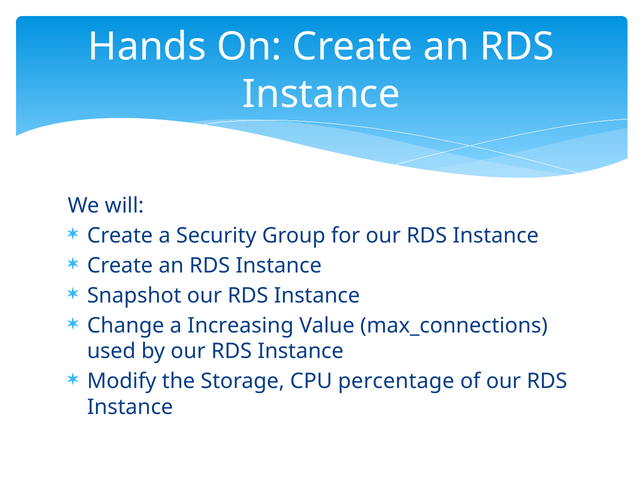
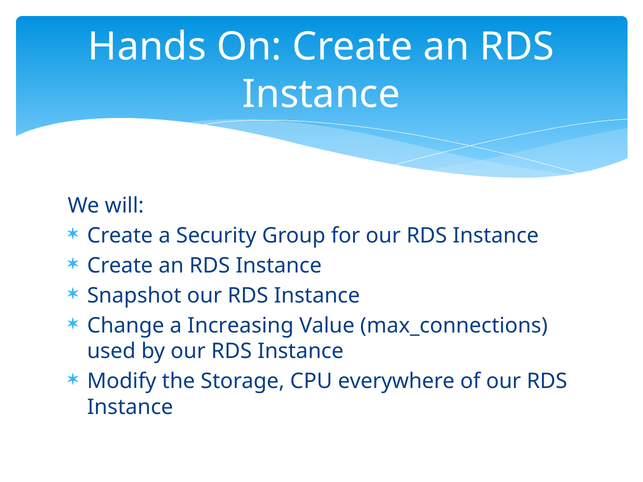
percentage: percentage -> everywhere (396, 381)
